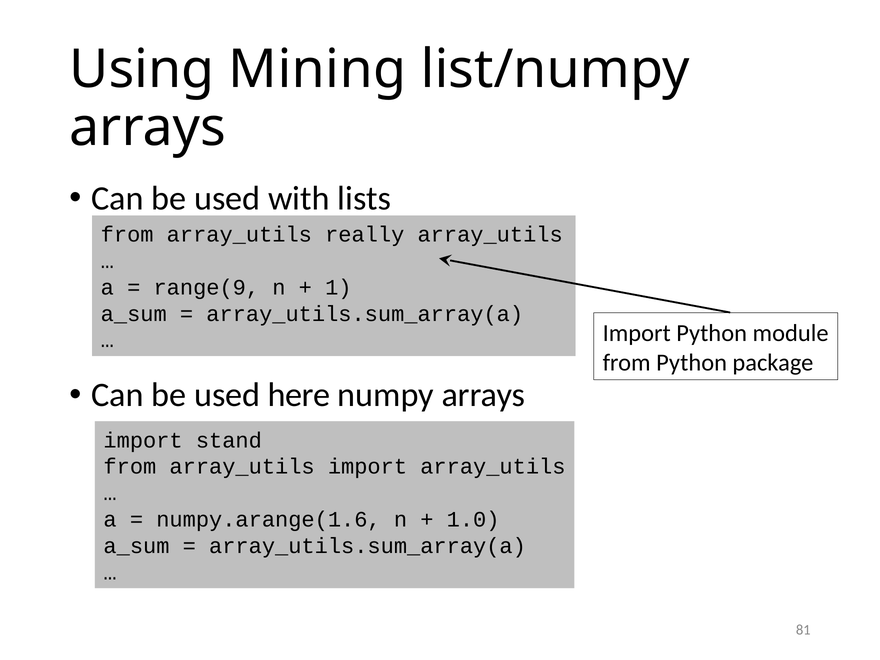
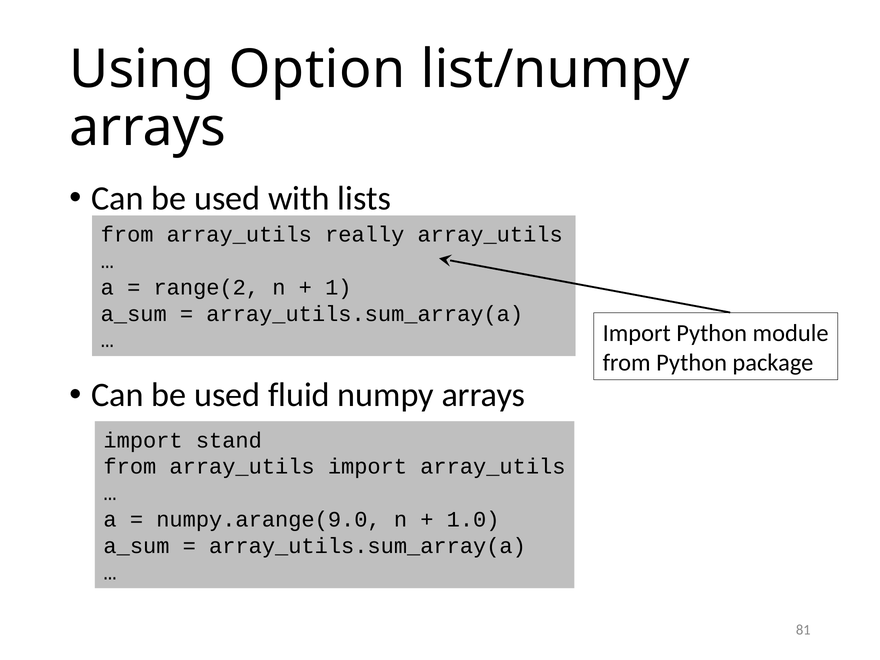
Mining: Mining -> Option (317, 70)
range(9: range(9 -> range(2 (206, 287)
here: here -> fluid (299, 395)
numpy.arange(1.6: numpy.arange(1.6 -> numpy.arange(9.0 (268, 519)
